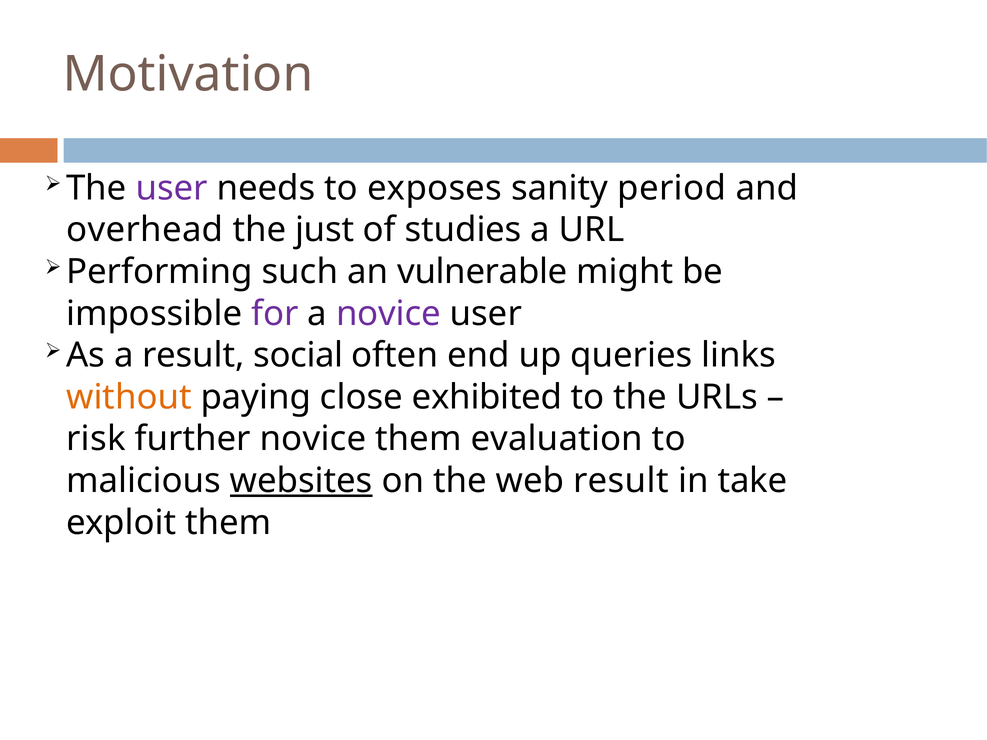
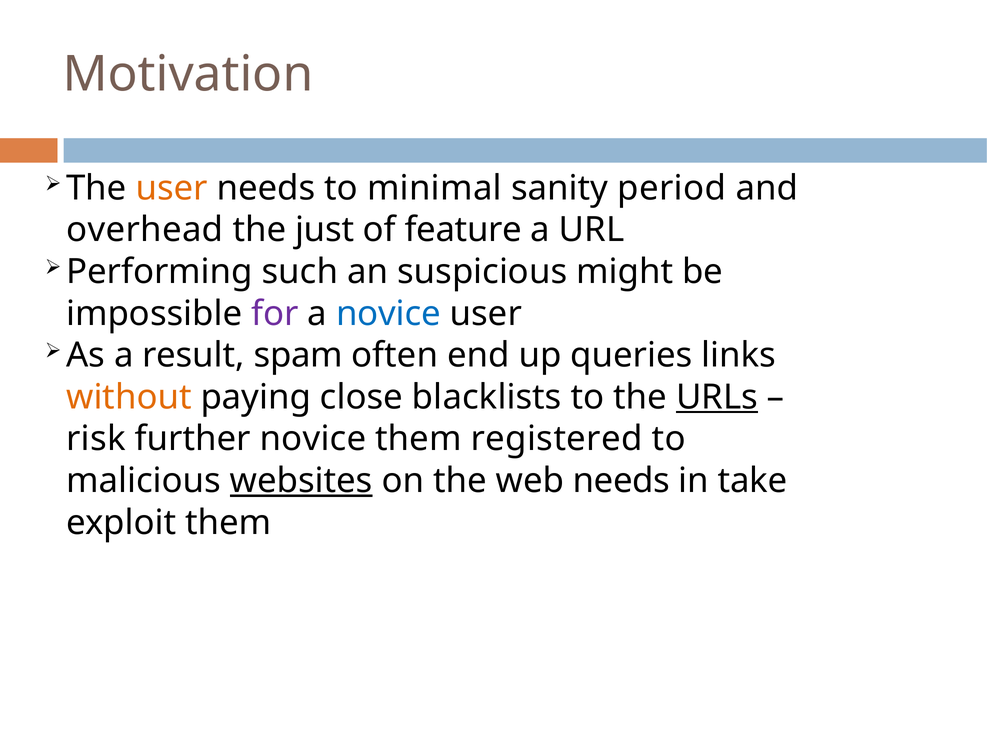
user colour: purple -> orange (172, 188)
exposes: exposes -> minimal (434, 188)
studies: studies -> feature (463, 230)
vulnerable: vulnerable -> suspicious (482, 272)
novice colour: purple -> blue (389, 314)
social: social -> spam (298, 355)
exhibited: exhibited -> blacklists (487, 397)
URLs underline: none -> present (717, 397)
evaluation: evaluation -> registered (557, 439)
web result: result -> needs (621, 481)
